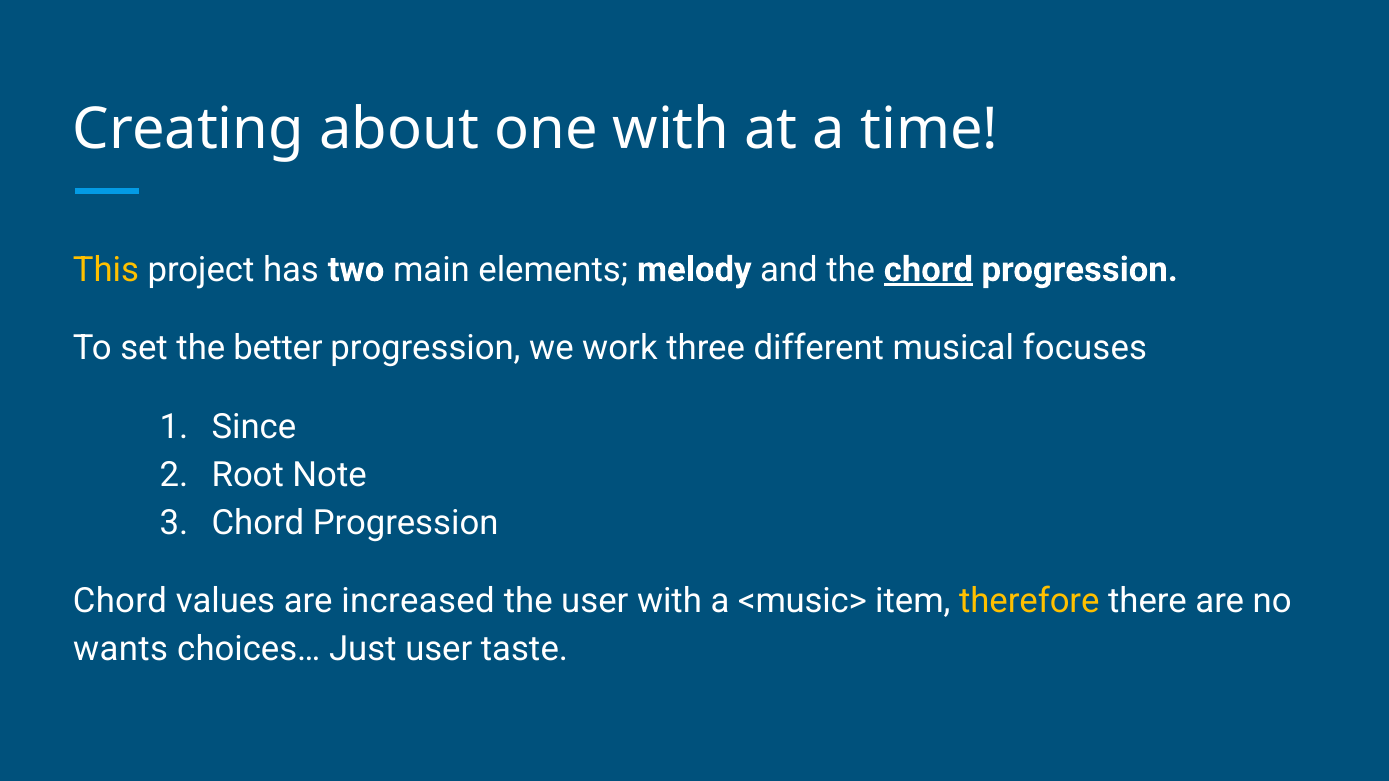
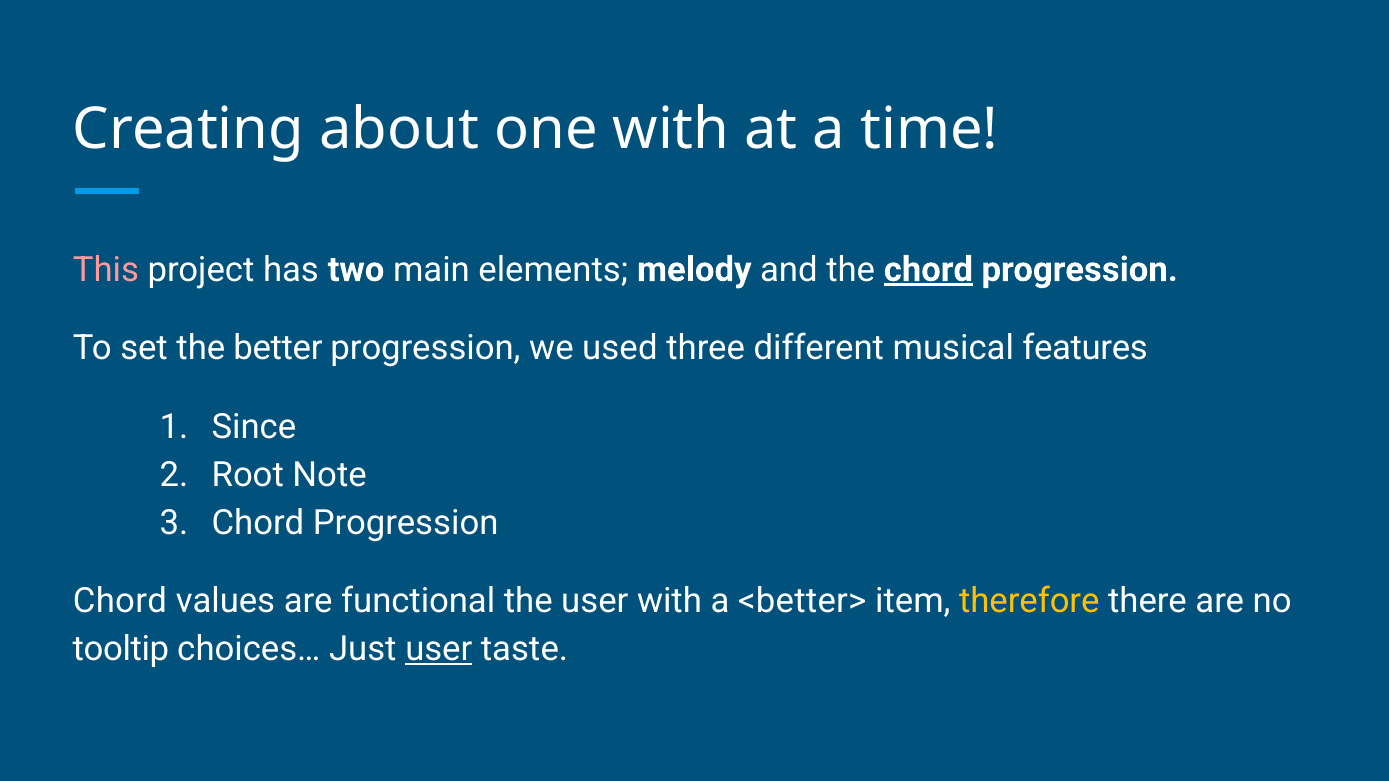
This colour: yellow -> pink (106, 270)
work: work -> used (620, 348)
focuses: focuses -> features (1085, 348)
increased: increased -> functional (418, 602)
<music>: <music> -> <better> (802, 602)
wants: wants -> tooltip (121, 650)
user underline: none -> present (439, 650)
